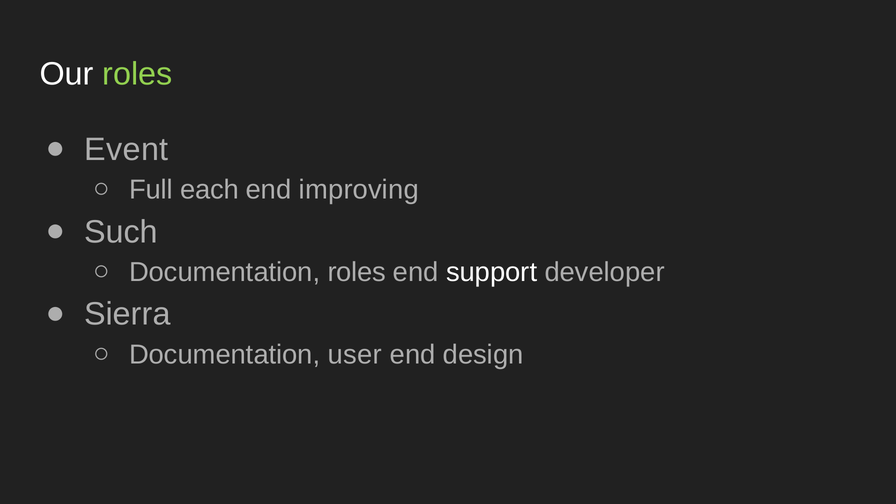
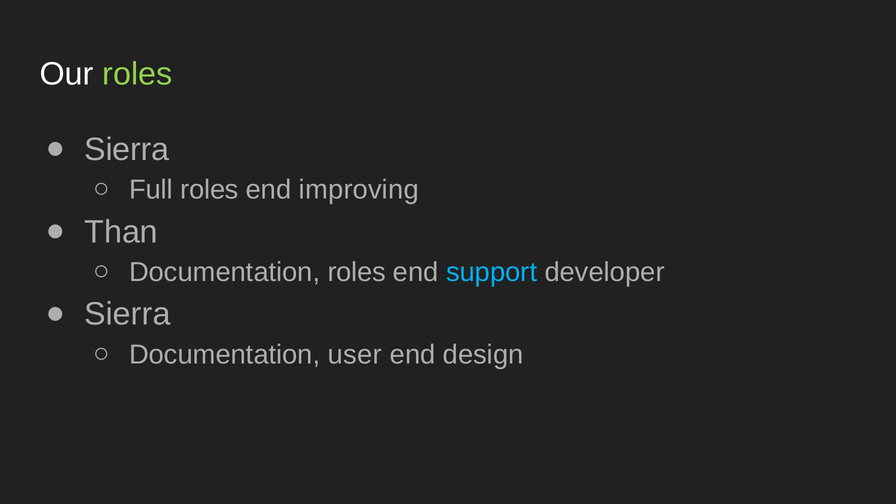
Event: Event -> Sierra (127, 149)
Full each: each -> roles (210, 190)
Such: Such -> Than (121, 232)
support colour: white -> light blue (492, 272)
